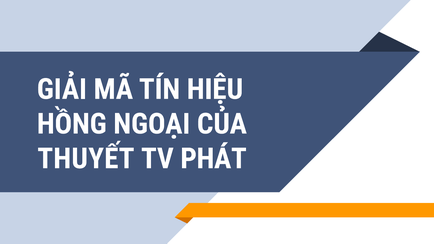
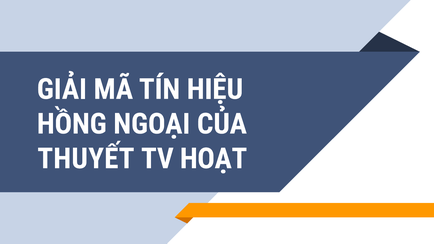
PHÁT: PHÁT -> HOẠT (214, 159)
